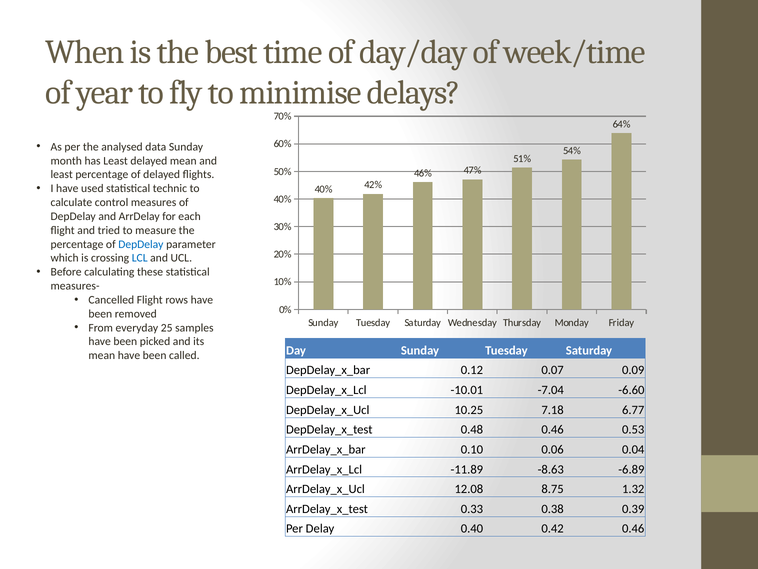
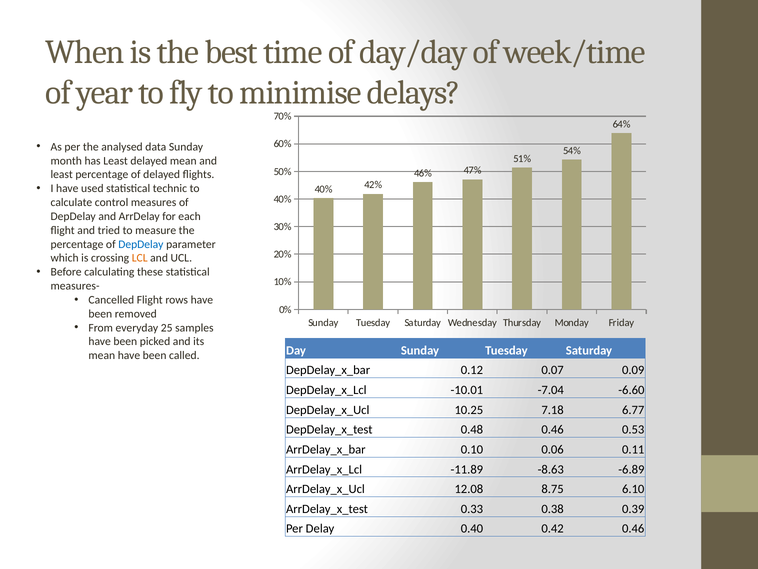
LCL colour: blue -> orange (140, 258)
0.04: 0.04 -> 0.11 (633, 449)
1.32: 1.32 -> 6.10 (633, 489)
